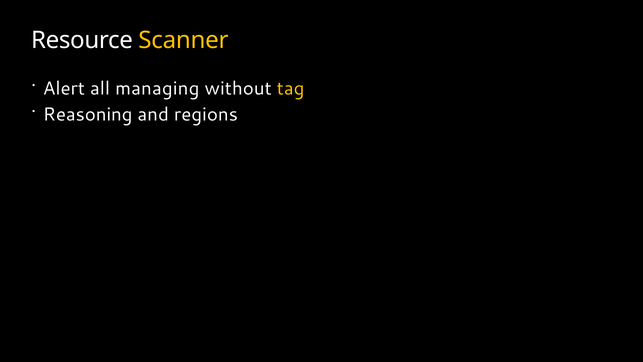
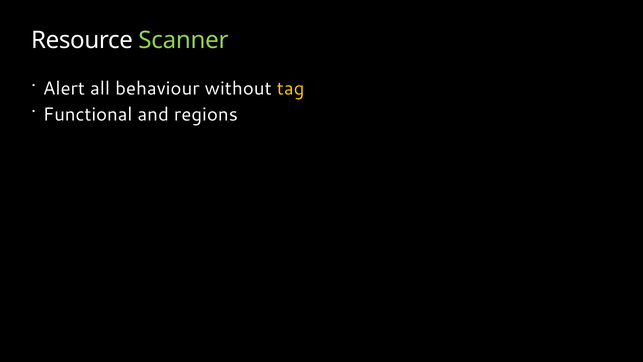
Scanner colour: yellow -> light green (183, 40)
managing: managing -> behaviour (157, 88)
Reasoning: Reasoning -> Functional (88, 115)
